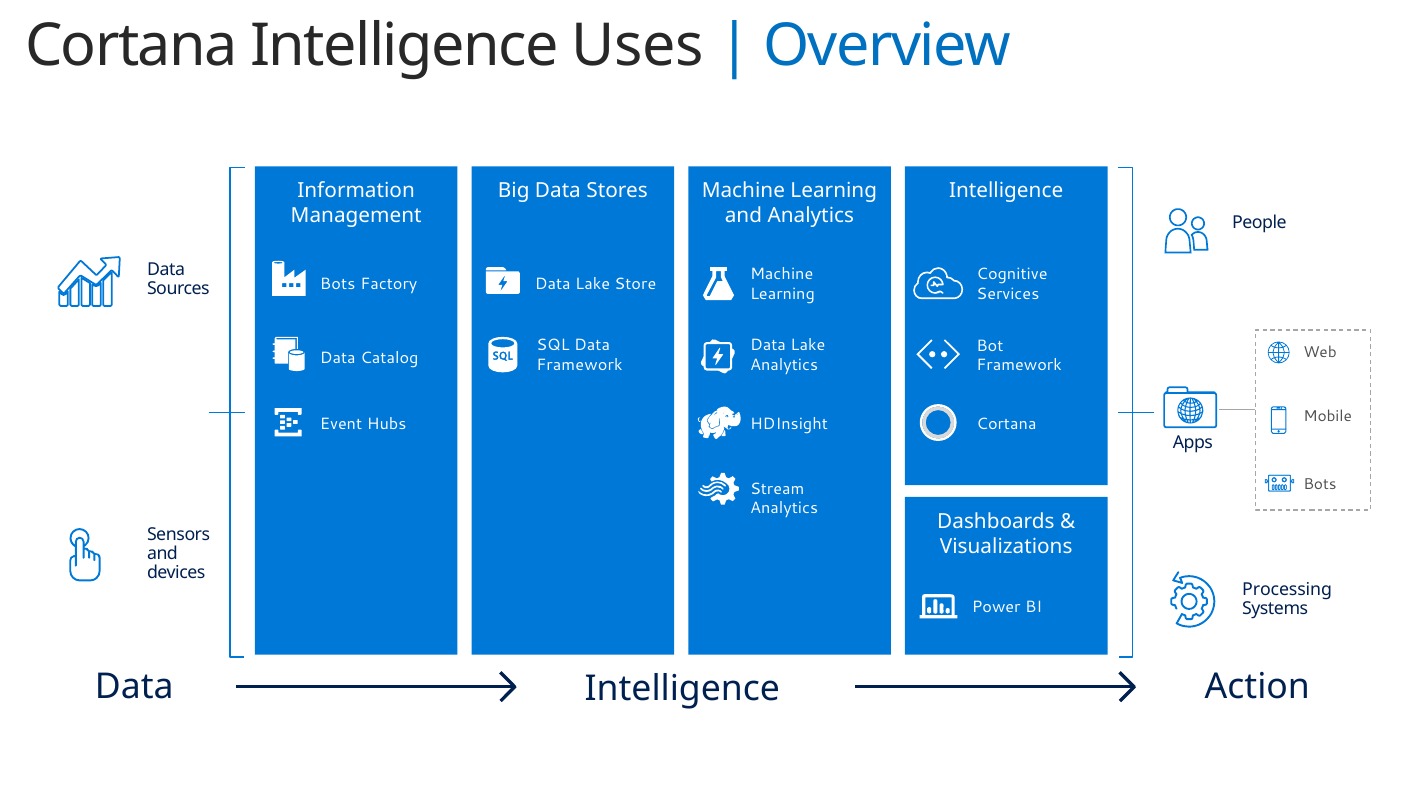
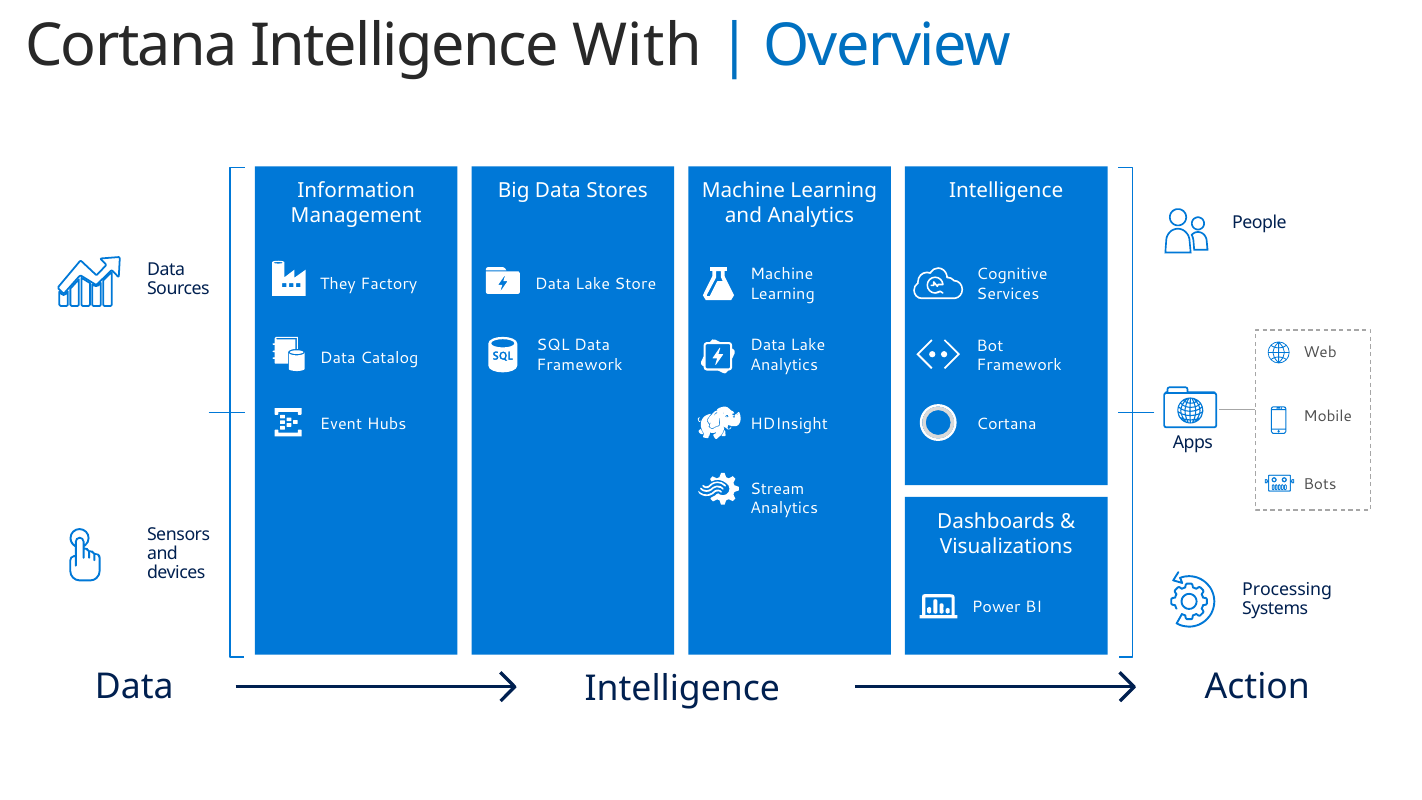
Uses: Uses -> With (637, 46)
Bots: Bots -> They (338, 284)
